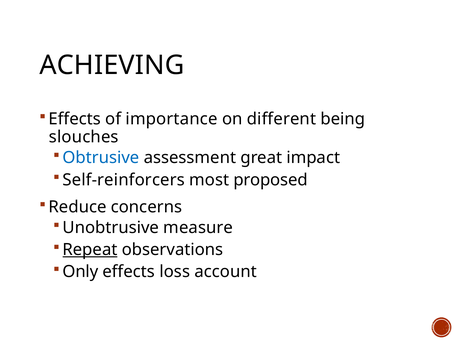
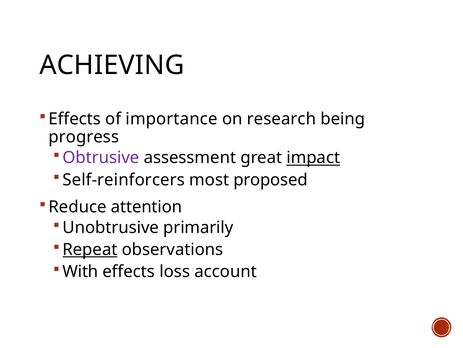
different: different -> research (281, 119)
slouches: slouches -> progress (84, 137)
Obtrusive colour: blue -> purple (101, 157)
impact underline: none -> present (313, 157)
concerns: concerns -> attention (146, 207)
measure: measure -> primarily (198, 227)
Only: Only -> With (80, 271)
